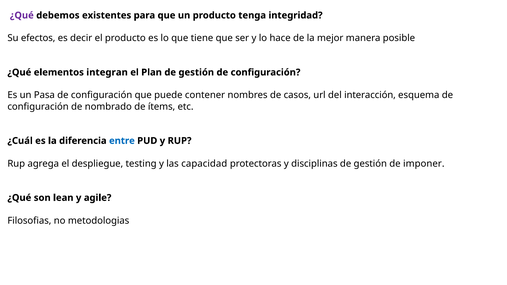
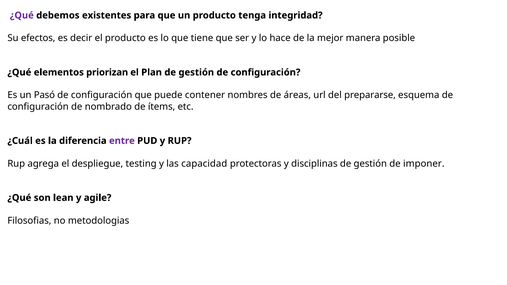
integran: integran -> priorizan (107, 72)
Pasa: Pasa -> Pasó (44, 95)
casos: casos -> áreas (297, 95)
interacción: interacción -> prepararse (370, 95)
entre colour: blue -> purple (122, 141)
